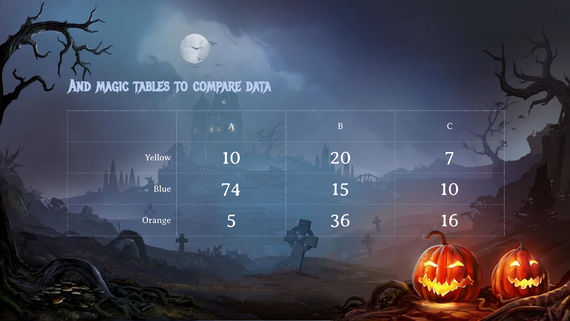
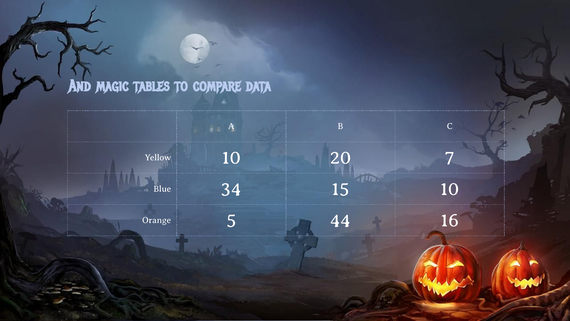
74: 74 -> 34 (231, 189)
36: 36 -> 44 (341, 220)
